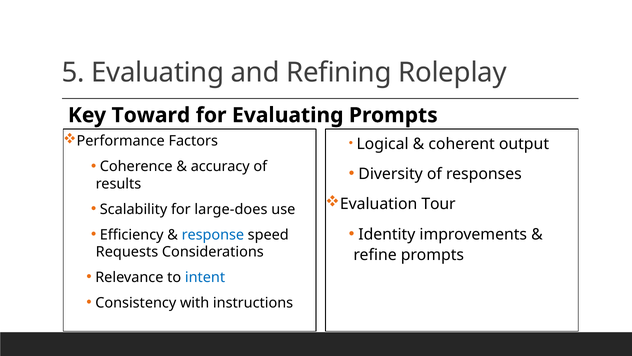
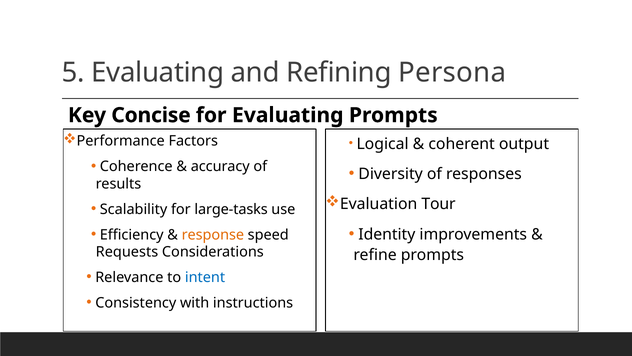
Roleplay: Roleplay -> Persona (452, 73)
Toward: Toward -> Concise (151, 115)
large-does: large-does -> large-tasks (231, 209)
response colour: blue -> orange (213, 234)
